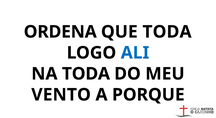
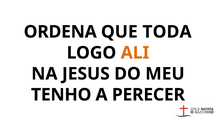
ALI colour: blue -> orange (135, 53)
NA TODA: TODA -> JESUS (86, 73)
VENTO: VENTO -> TENHO (61, 94)
PORQUE: PORQUE -> PERECER (148, 94)
